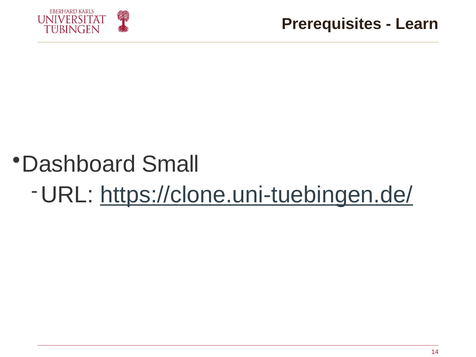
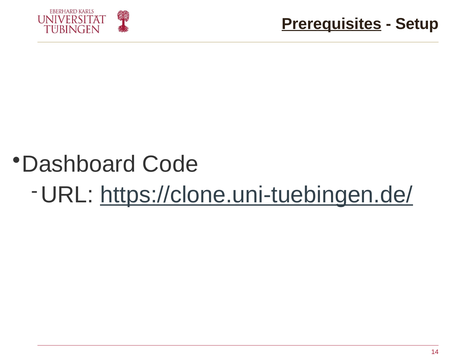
Prerequisites underline: none -> present (332, 24)
Learn: Learn -> Setup (417, 24)
Small: Small -> Code (170, 164)
